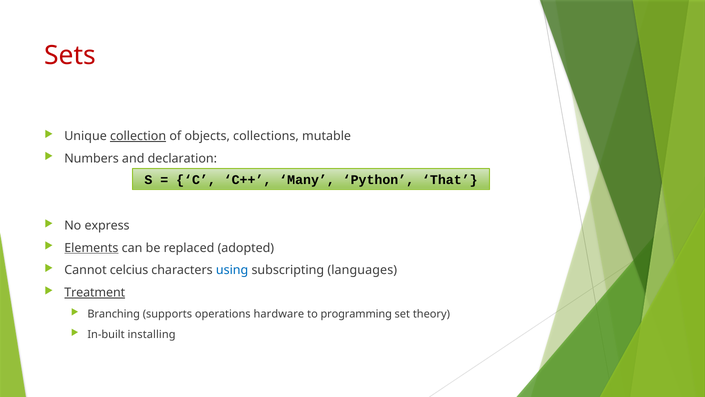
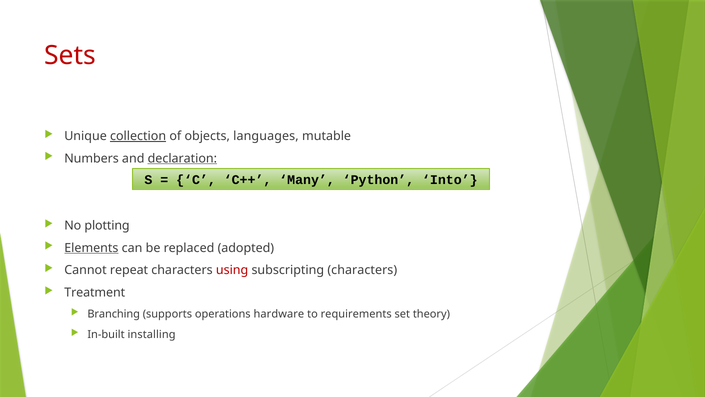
collections: collections -> languages (266, 136)
declaration underline: none -> present (182, 158)
That: That -> Into (450, 180)
express: express -> plotting (107, 225)
celcius: celcius -> repeat (129, 270)
using colour: blue -> red (232, 270)
subscripting languages: languages -> characters (362, 270)
Treatment underline: present -> none (95, 292)
programming: programming -> requirements (356, 314)
